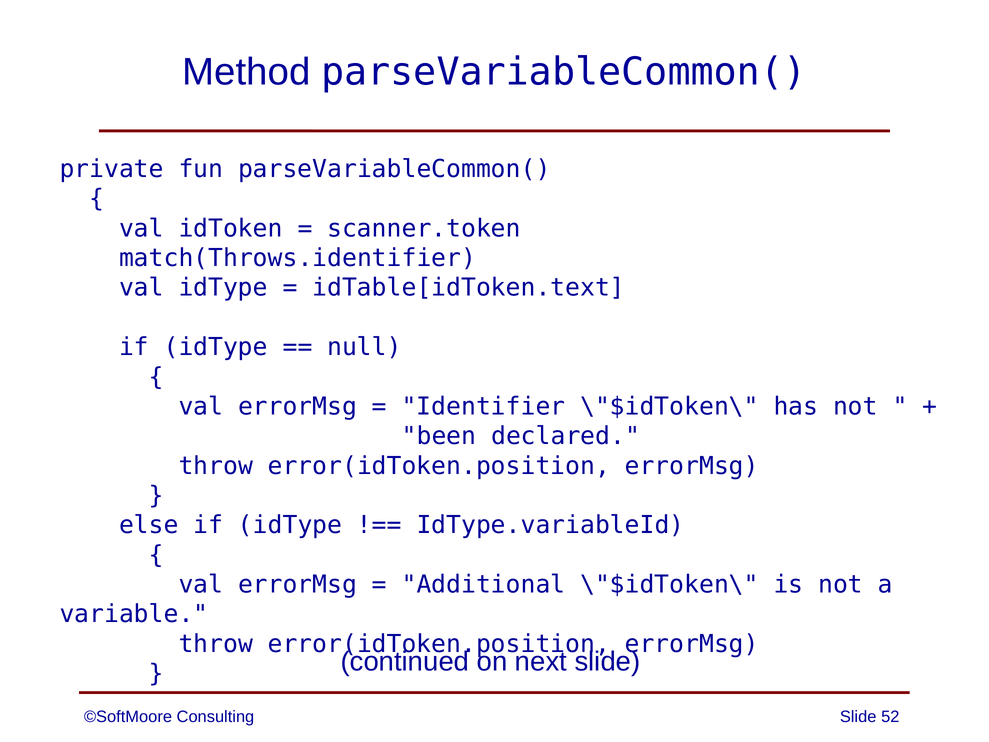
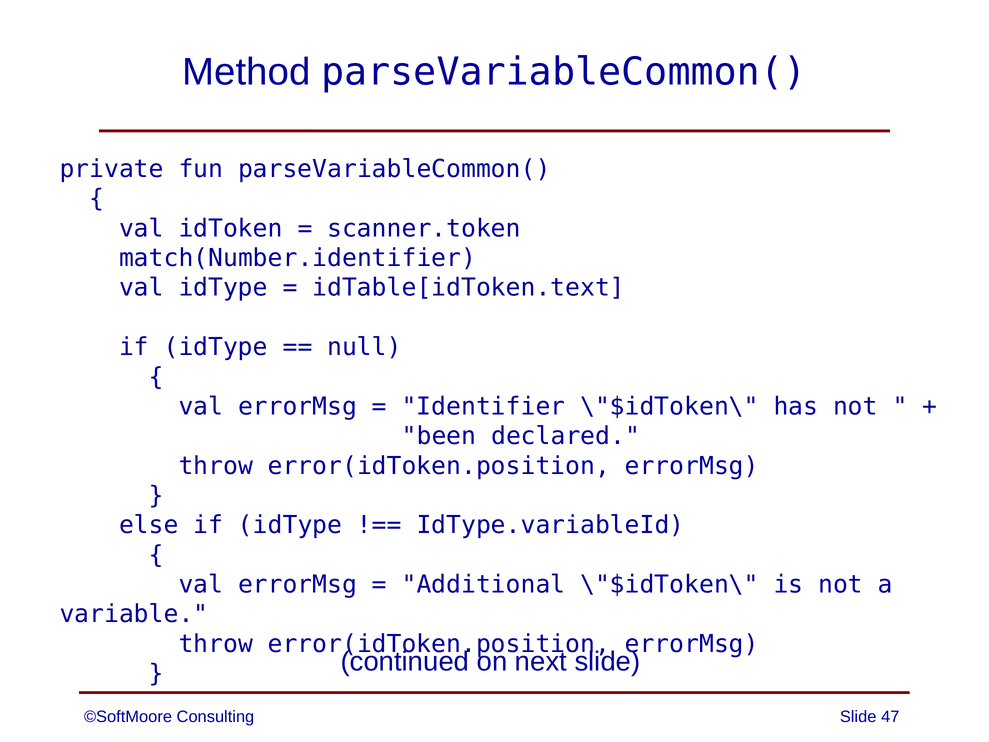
match(Throws.identifier: match(Throws.identifier -> match(Number.identifier (298, 258)
52: 52 -> 47 (890, 717)
